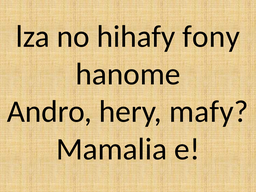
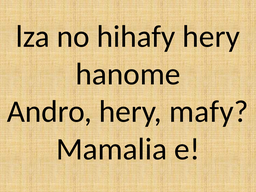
hihafy fony: fony -> hery (211, 37)
